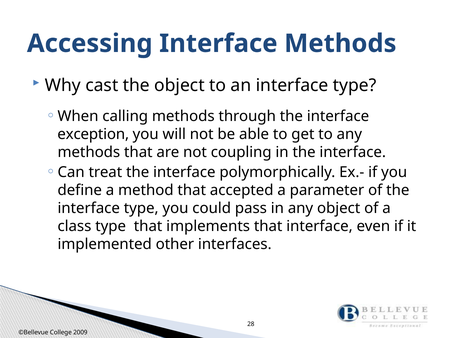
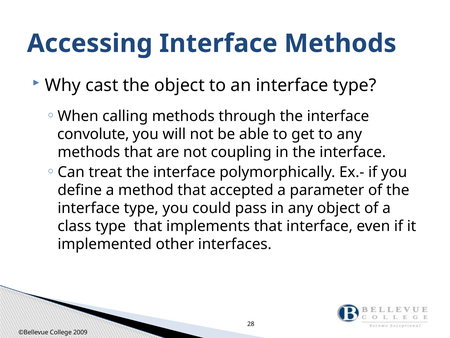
exception: exception -> convolute (93, 134)
